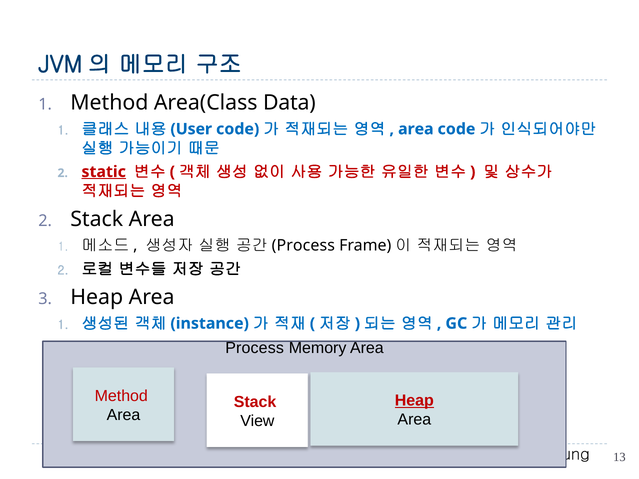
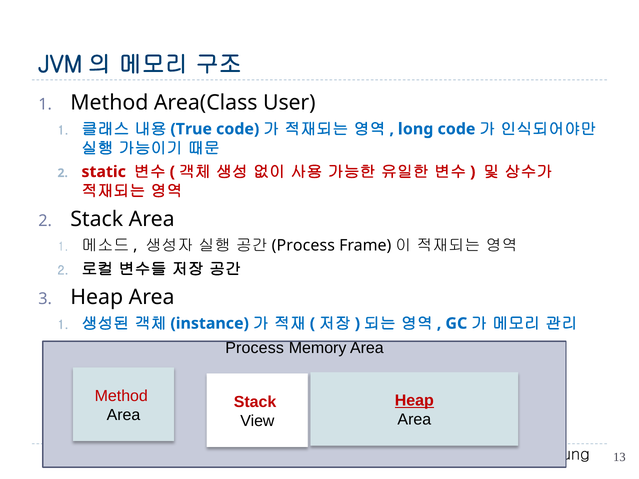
Data: Data -> User (289, 103)
User: User -> True (191, 129)
area: area -> long (416, 129)
static underline: present -> none (104, 172)
